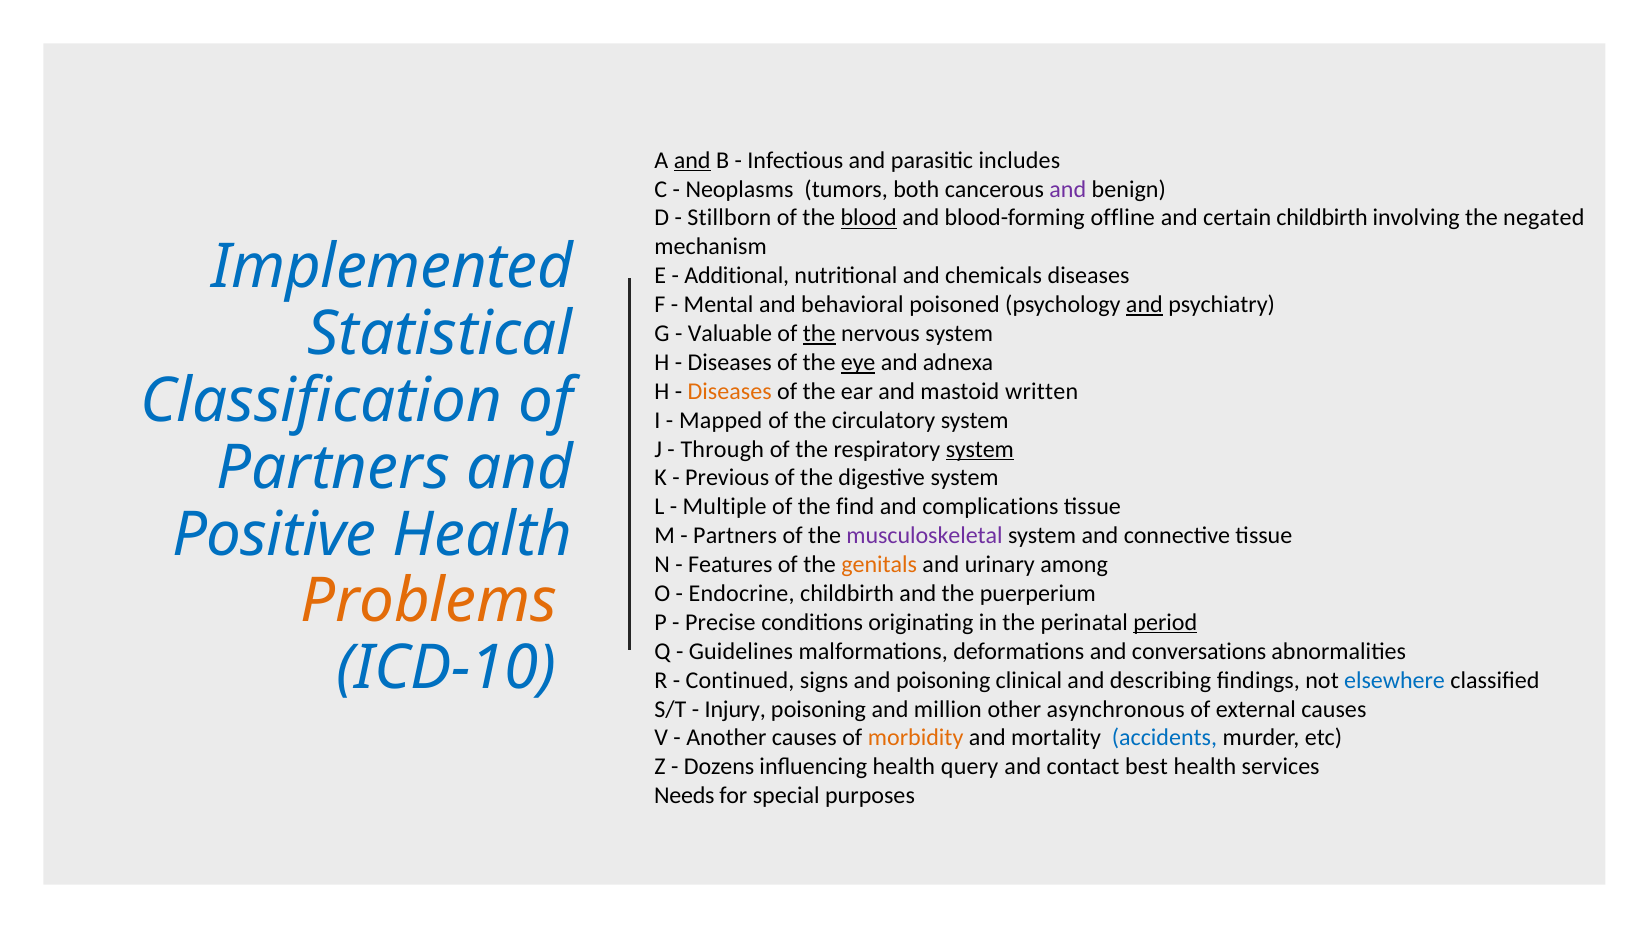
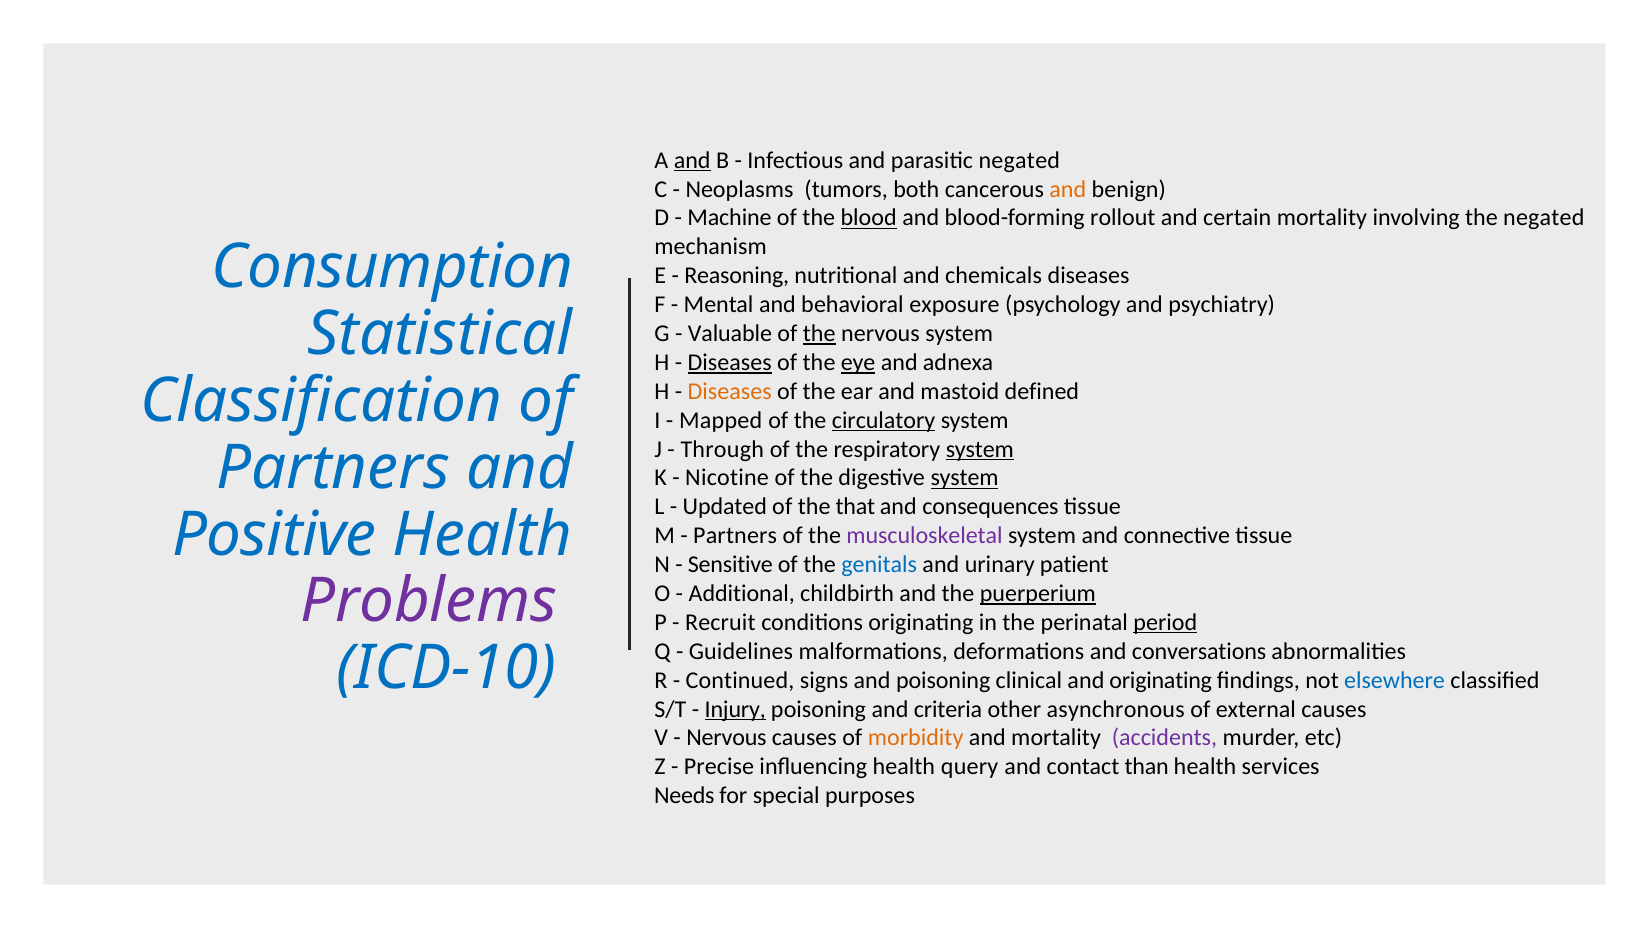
parasitic includes: includes -> negated (1019, 160)
and colour: purple -> orange (1068, 189)
Stillborn: Stillborn -> Machine (730, 218)
offline: offline -> rollout (1123, 218)
certain childbirth: childbirth -> mortality (1322, 218)
Implemented: Implemented -> Consumption (392, 267)
Additional: Additional -> Reasoning (737, 276)
poisoned: poisoned -> exposure (954, 305)
and underline: present -> none (1144, 305)
Diseases underline: none -> present (730, 362)
written: written -> defined (1042, 391)
circulatory underline: none -> present (884, 420)
Previous: Previous -> Nicotine (727, 478)
system underline: none -> present (965, 478)
Multiple: Multiple -> Updated (725, 507)
find: find -> that (855, 507)
complications: complications -> consequences (990, 507)
Features: Features -> Sensitive (730, 564)
genitals colour: orange -> blue (879, 564)
among: among -> patient (1074, 564)
Endocrine: Endocrine -> Additional (742, 593)
puerperium underline: none -> present (1038, 593)
Problems colour: orange -> purple (429, 601)
Precise: Precise -> Recruit (720, 622)
and describing: describing -> originating (1161, 680)
Injury underline: none -> present (735, 709)
million: million -> criteria (948, 709)
Another: Another -> Nervous (726, 738)
accidents colour: blue -> purple (1164, 738)
Dozens: Dozens -> Precise (719, 766)
best: best -> than (1147, 766)
